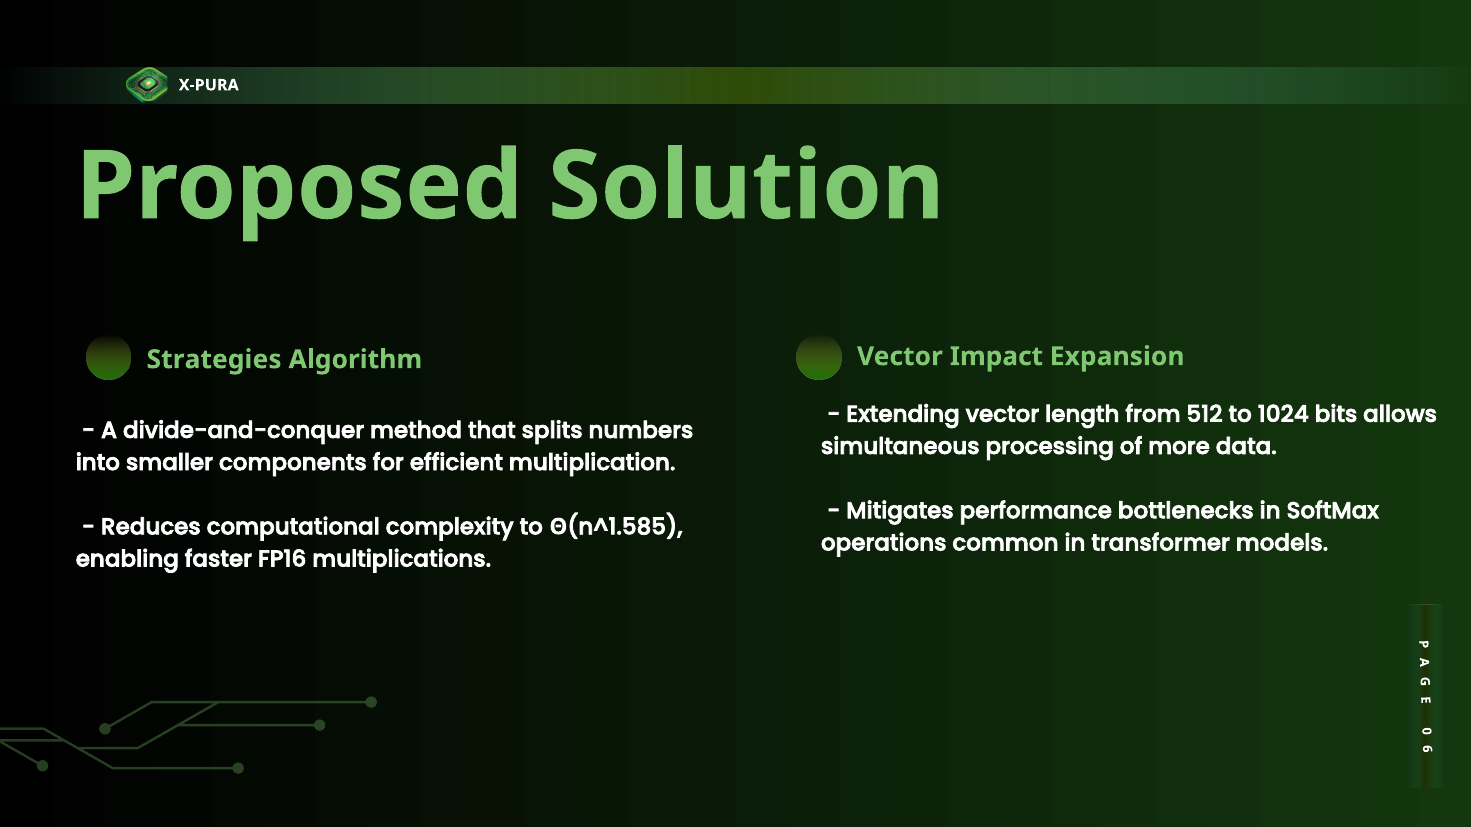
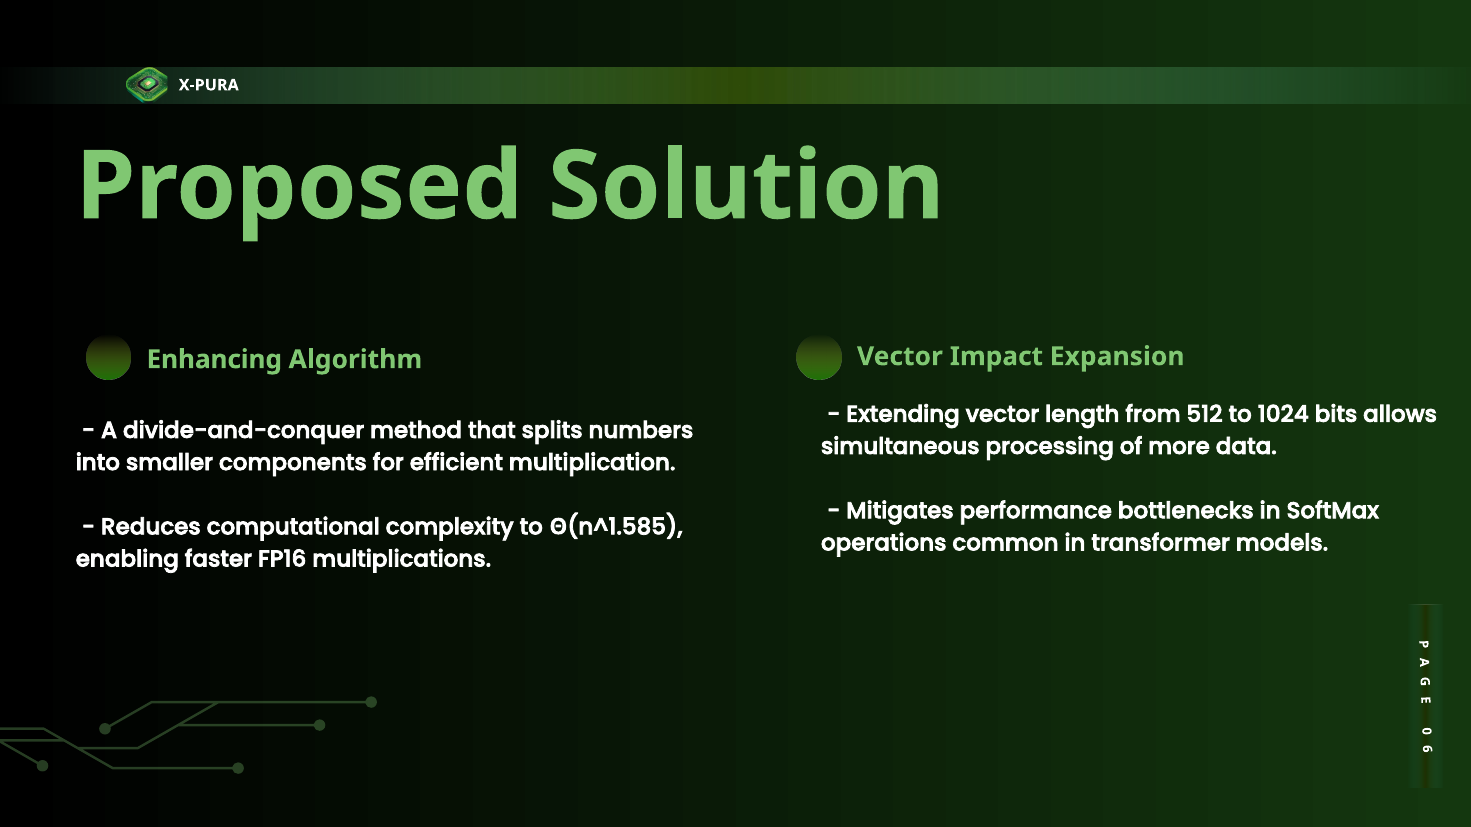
Strategies: Strategies -> Enhancing (214, 360)
